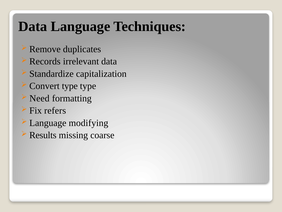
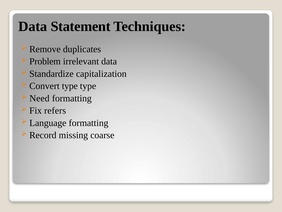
Data Language: Language -> Statement (81, 26)
Records: Records -> Problem (45, 61)
Language modifying: modifying -> formatting (89, 123)
Results: Results -> Record (43, 135)
